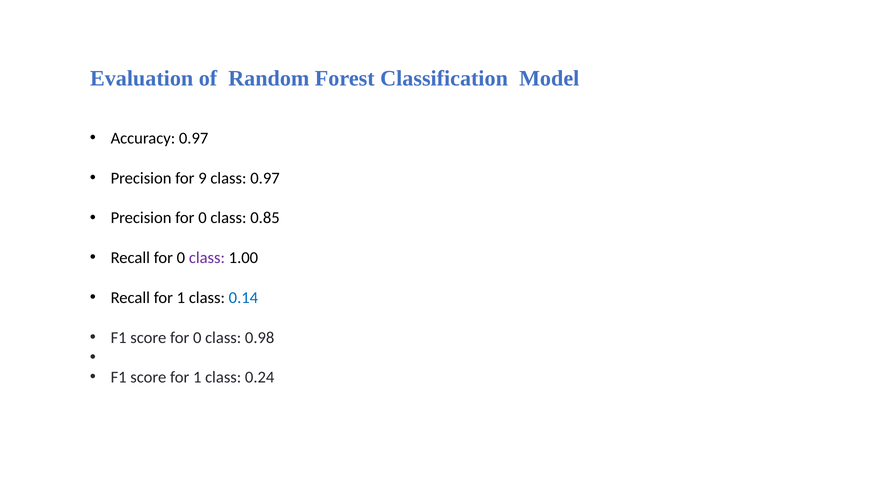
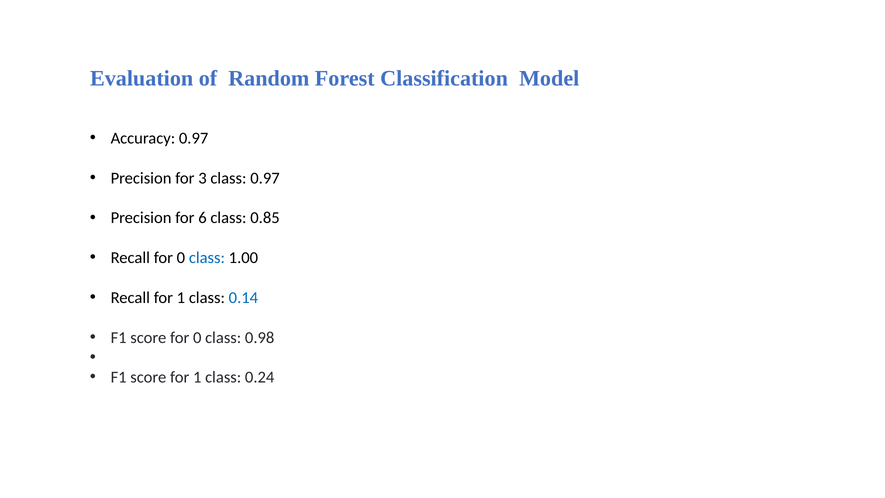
9: 9 -> 3 (202, 178)
Precision for 0: 0 -> 6 (202, 218)
class colour: purple -> blue (207, 258)
